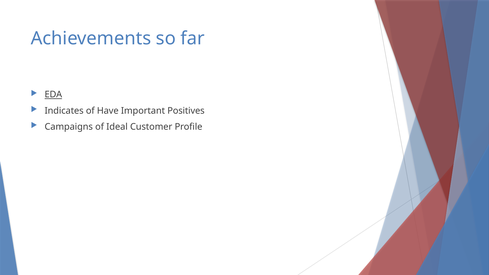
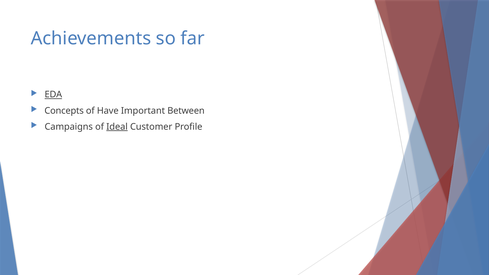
Indicates: Indicates -> Concepts (64, 111)
Positives: Positives -> Between (186, 111)
Ideal underline: none -> present (117, 127)
